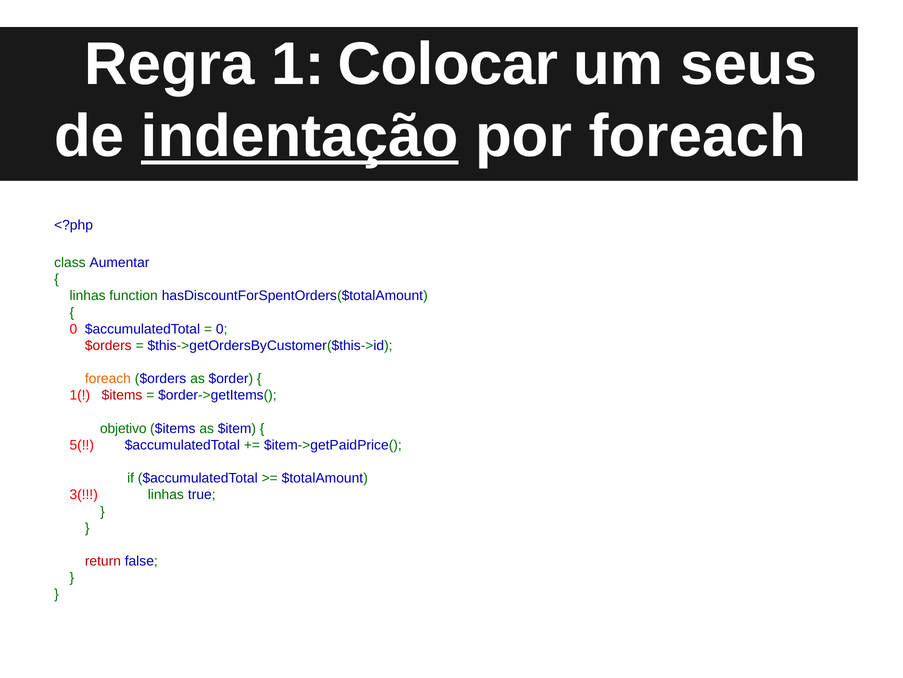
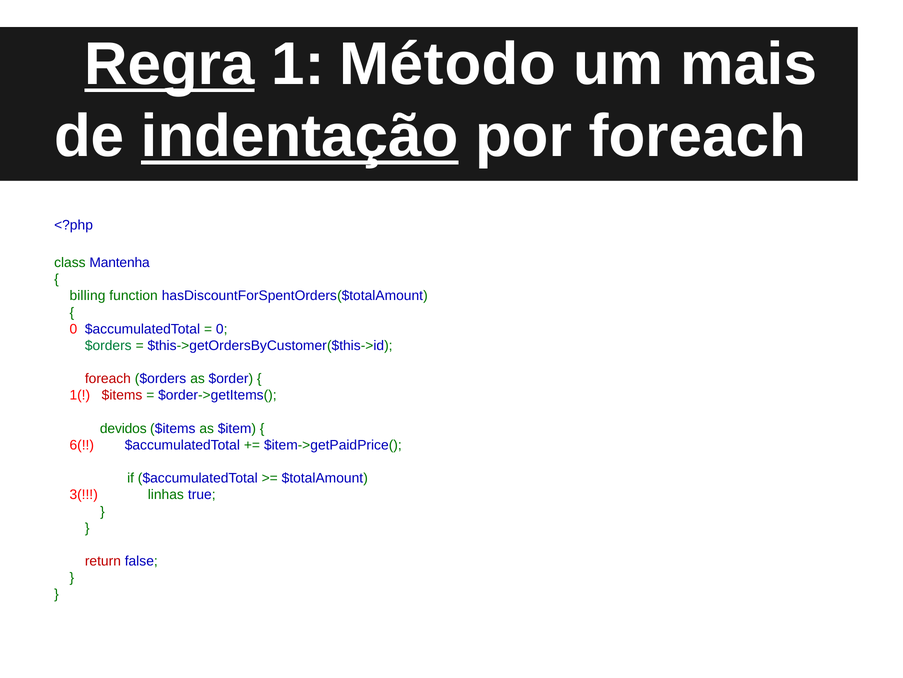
Regra underline: none -> present (170, 64)
Colocar: Colocar -> Método (448, 64)
seus: seus -> mais (749, 64)
Aumentar: Aumentar -> Mantenha (120, 262)
linhas: linhas -> billing (87, 296)
$orders colour: red -> green (108, 345)
foreach colour: orange -> red (108, 378)
objetivo: objetivo -> devidos (123, 428)
5(: 5( -> 6( (82, 445)
